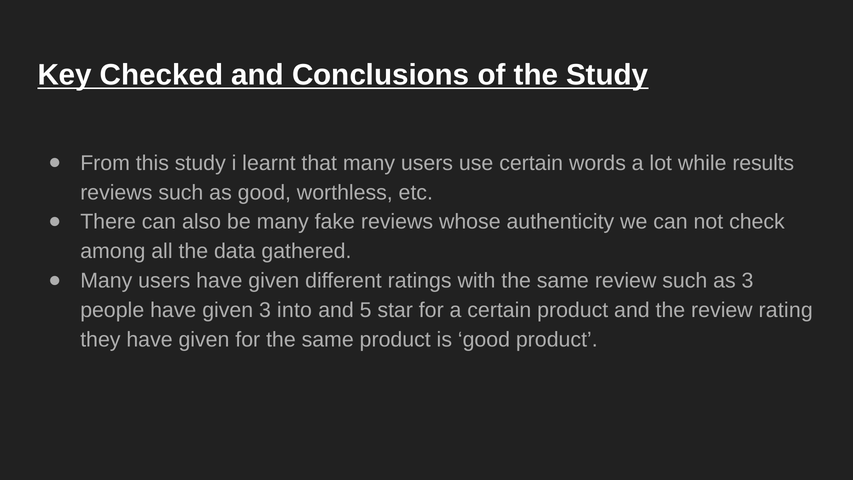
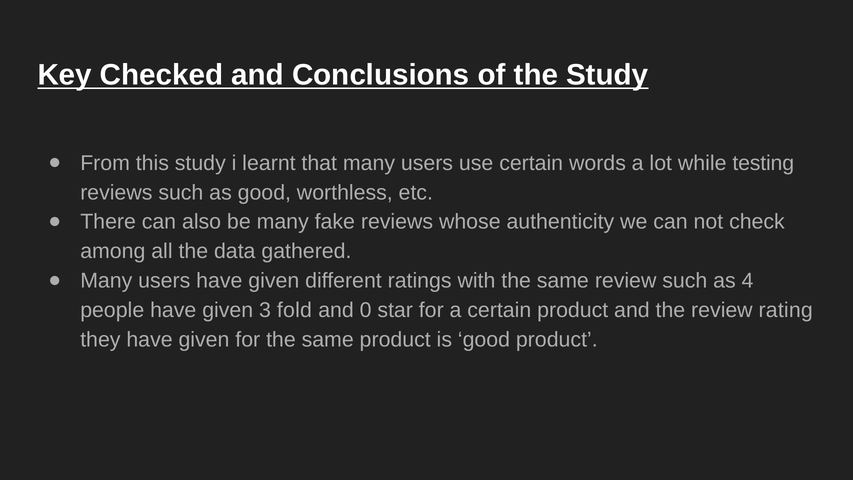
results: results -> testing (763, 163)
as 3: 3 -> 4 (748, 281)
into: into -> fold (294, 310)
5: 5 -> 0 (366, 310)
